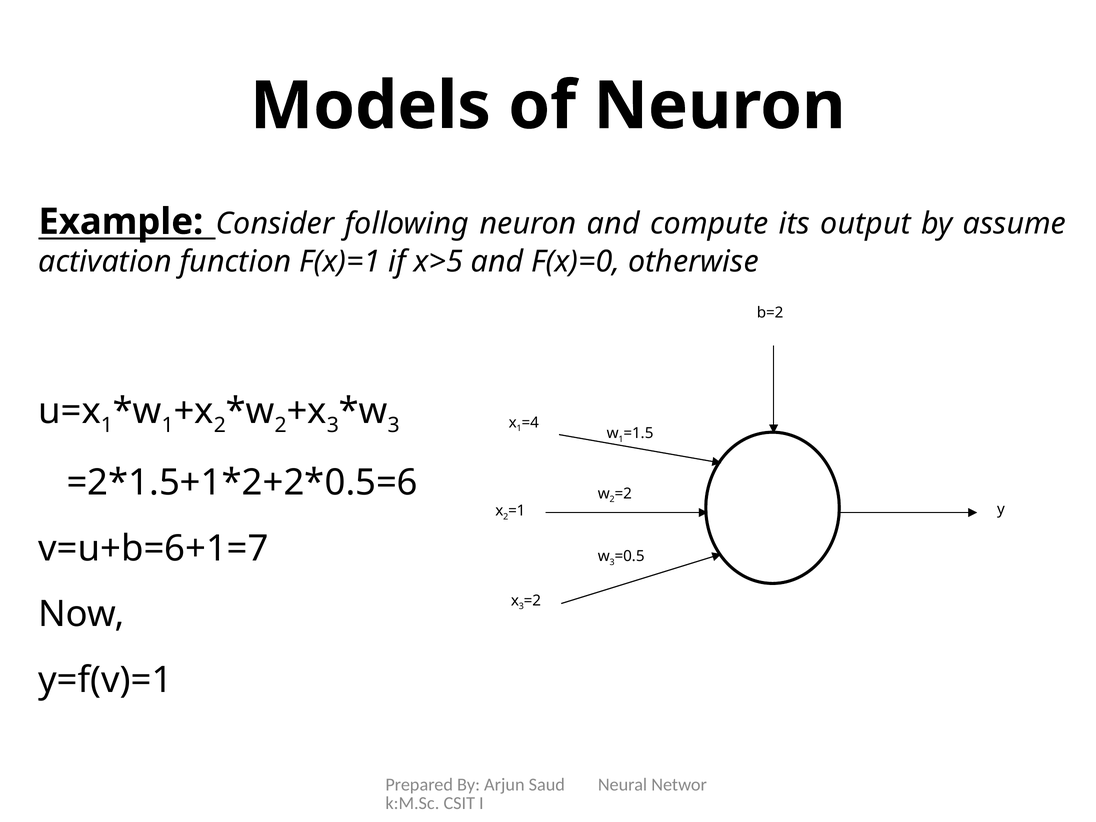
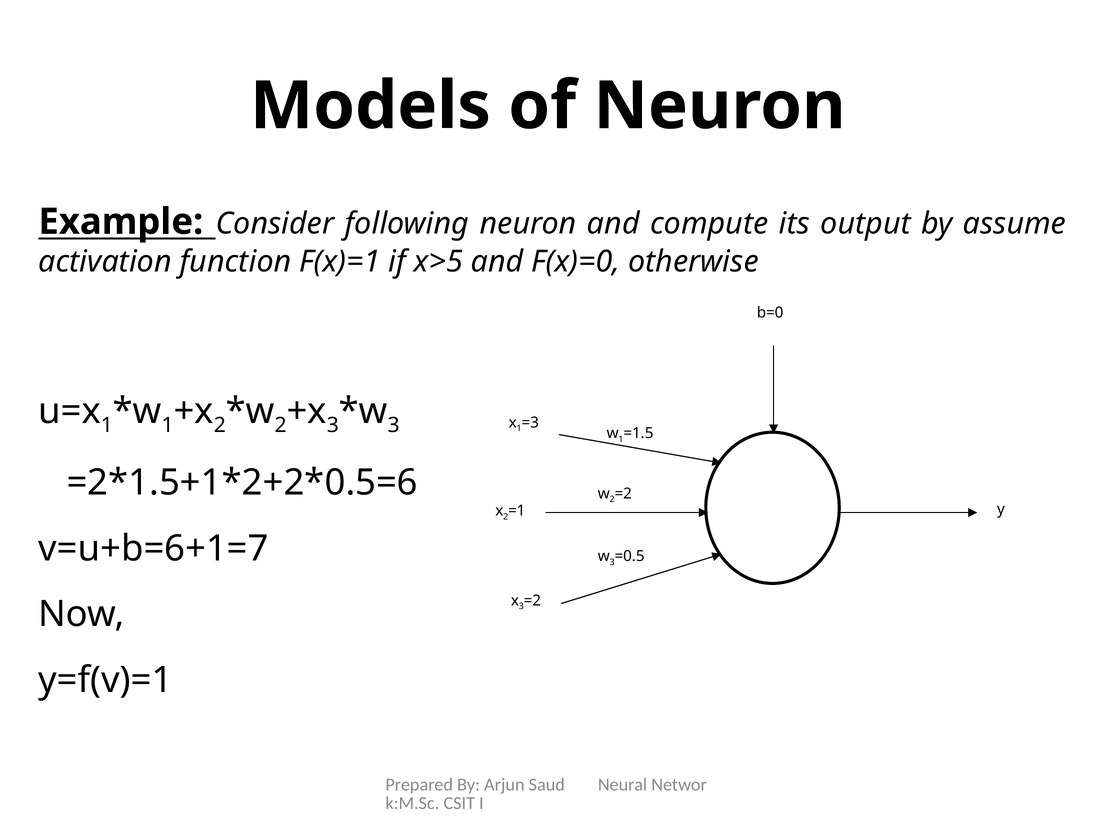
b=2: b=2 -> b=0 (770, 313)
=4: =4 -> =3 (530, 423)
